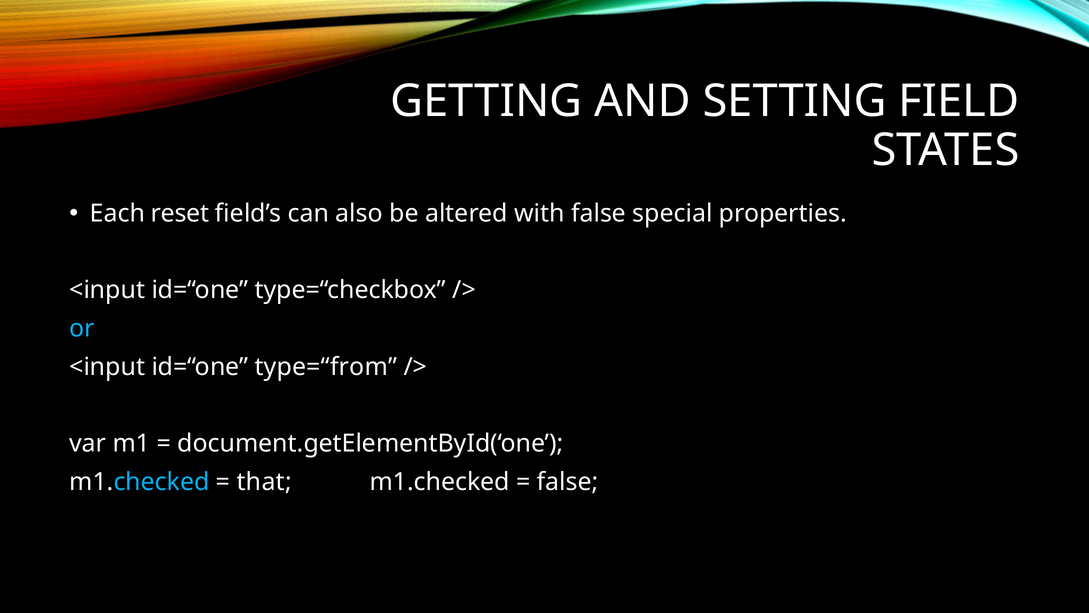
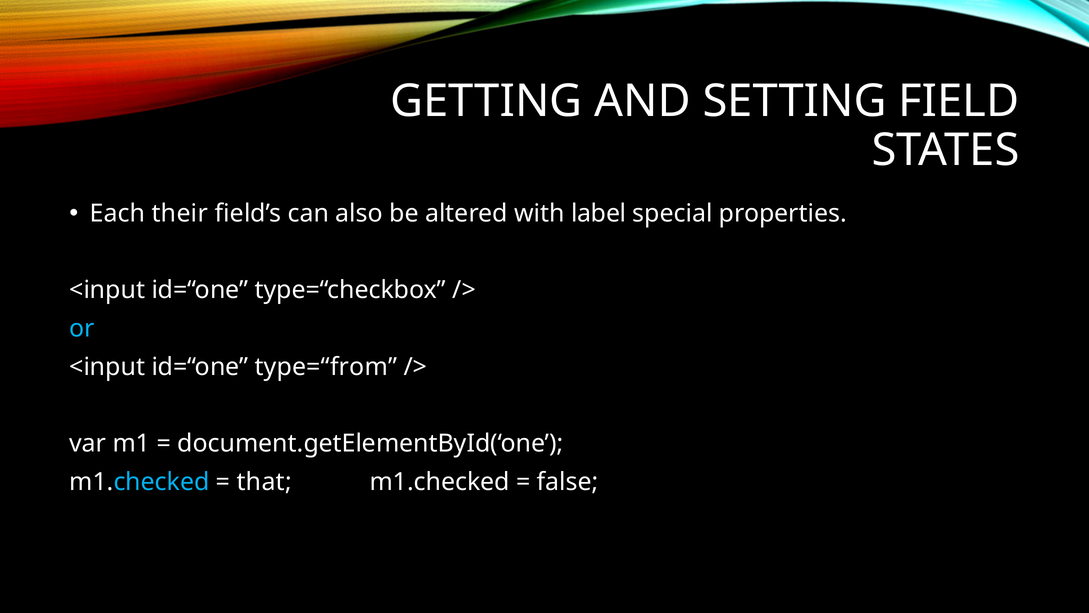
reset: reset -> their (180, 213)
with false: false -> label (599, 213)
